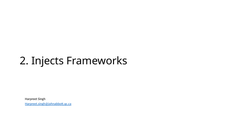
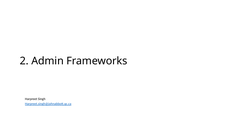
Injects: Injects -> Admin (48, 61)
